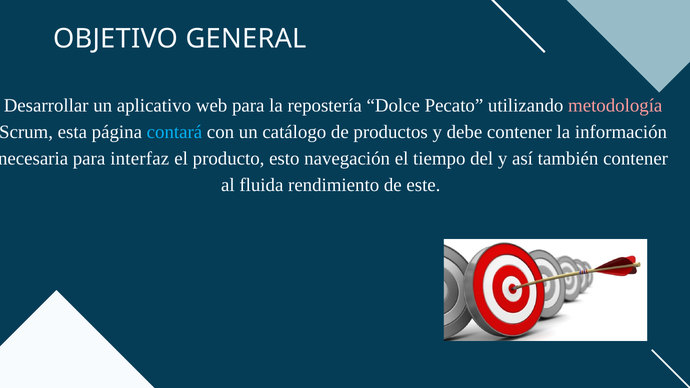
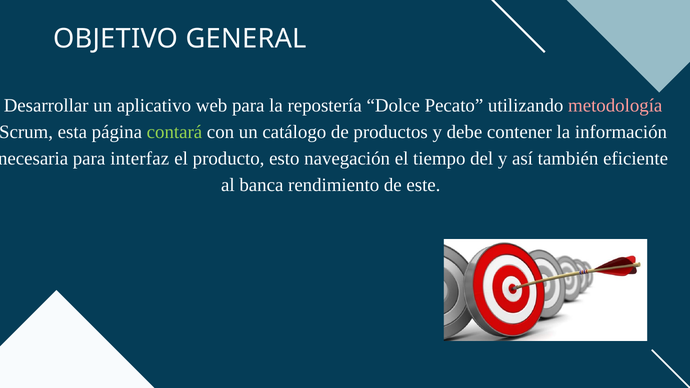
contará colour: light blue -> light green (174, 132)
también contener: contener -> eficiente (636, 159)
fluida: fluida -> banca (261, 185)
